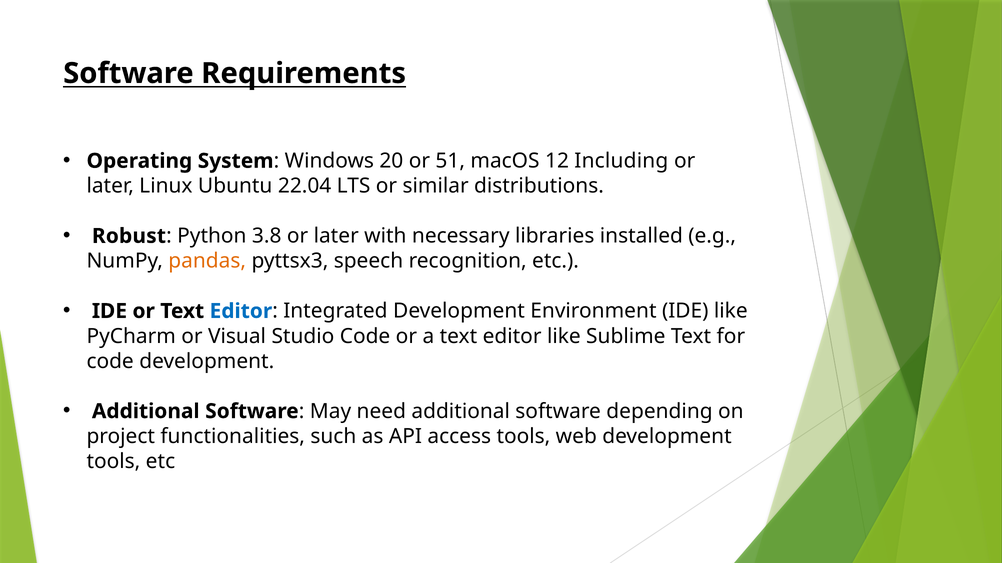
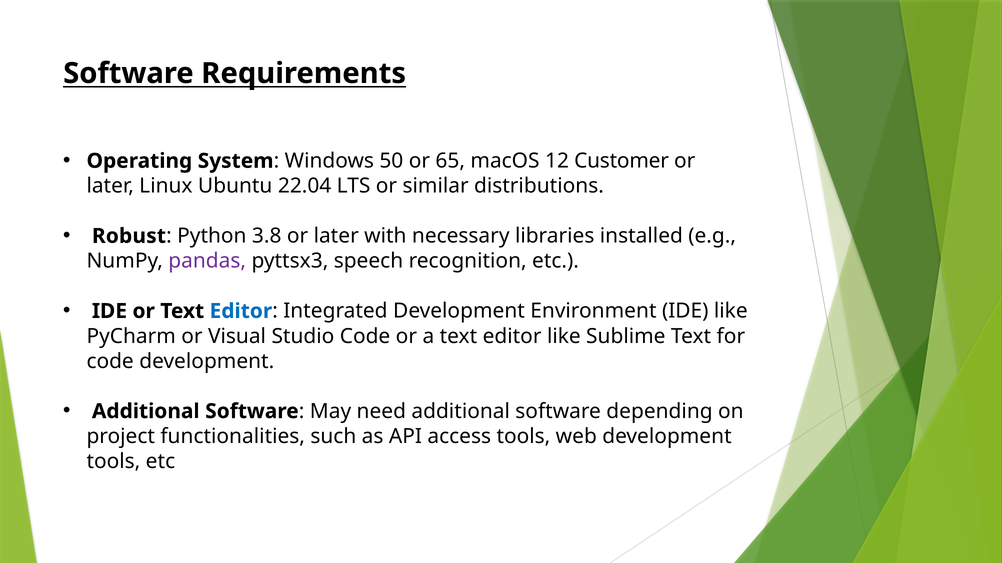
20: 20 -> 50 (391, 161)
51: 51 -> 65 (450, 161)
Including: Including -> Customer (622, 161)
pandas colour: orange -> purple (207, 261)
